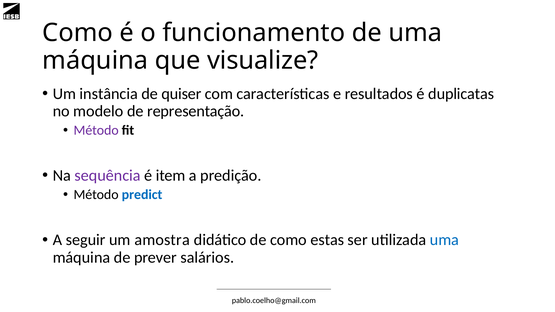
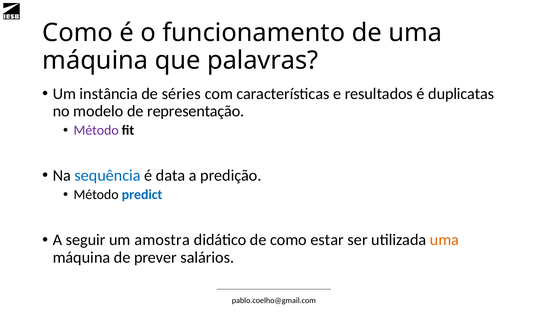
visualize: visualize -> palavras (263, 60)
quiser: quiser -> séries (181, 94)
sequência colour: purple -> blue (108, 176)
item: item -> data (171, 176)
estas: estas -> estar (327, 240)
uma colour: blue -> orange (444, 240)
